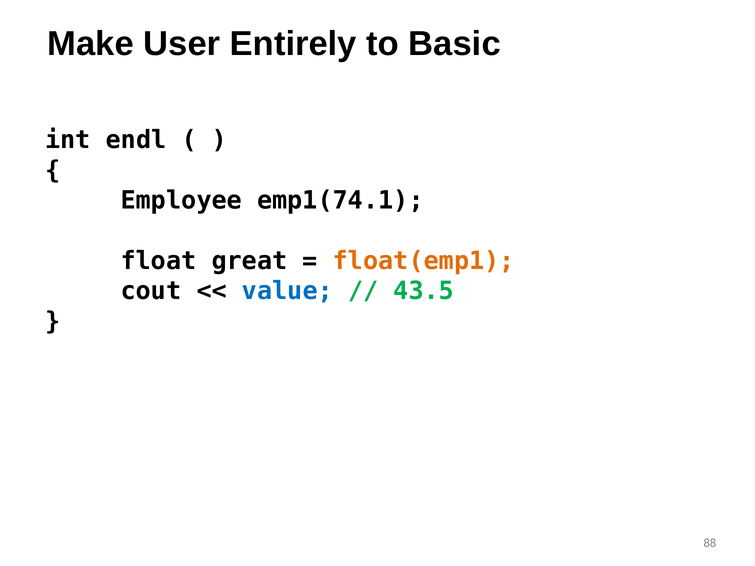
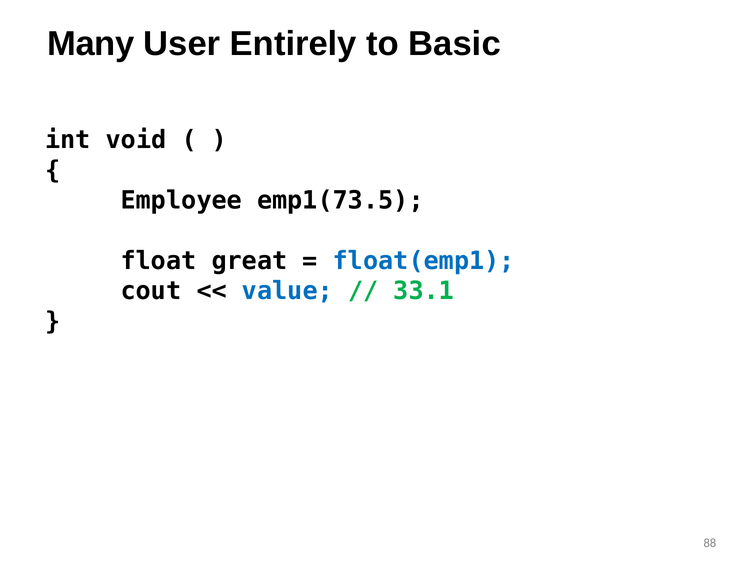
Make: Make -> Many (91, 44)
endl: endl -> void (136, 140)
emp1(74.1: emp1(74.1 -> emp1(73.5 (340, 201)
float(emp1 colour: orange -> blue (424, 261)
43.5: 43.5 -> 33.1 (424, 291)
